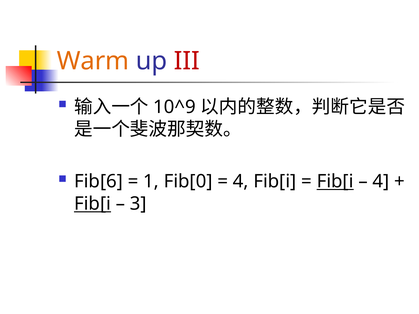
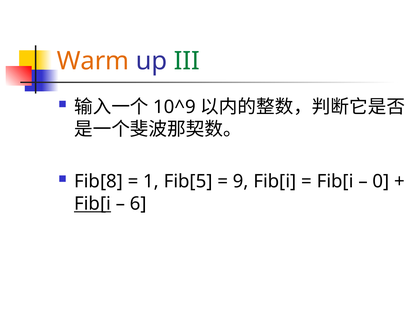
III colour: red -> green (187, 61)
Fib[6: Fib[6 -> Fib[8 (99, 182)
Fib[0: Fib[0 -> Fib[5 (188, 182)
4: 4 -> 9 (241, 182)
Fib[i underline: present -> none (335, 182)
4: 4 -> 0 (381, 182)
3: 3 -> 6 (138, 204)
